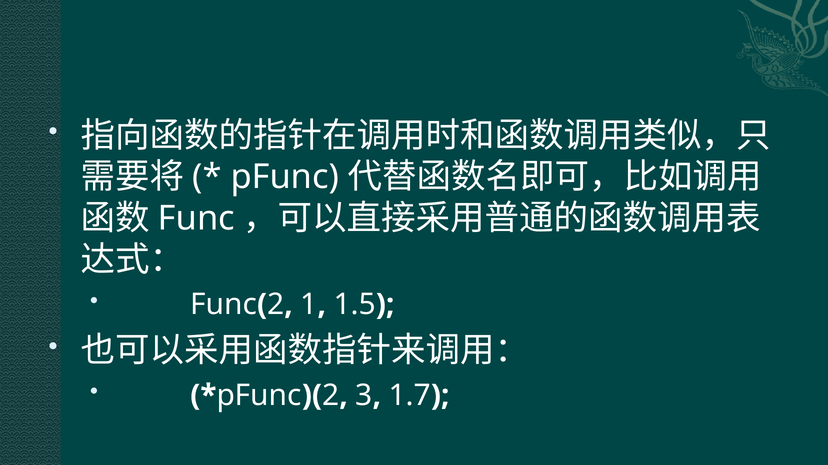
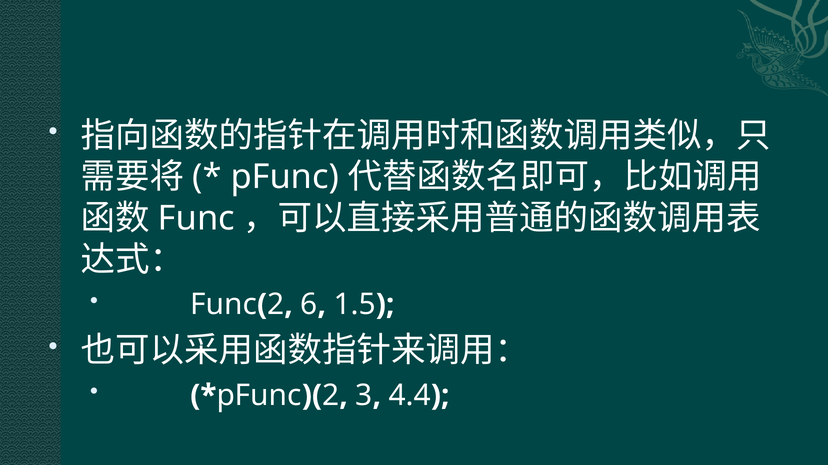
1: 1 -> 6 (309, 305)
1.7: 1.7 -> 4.4 (410, 396)
